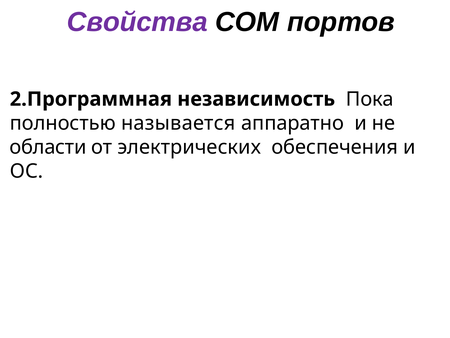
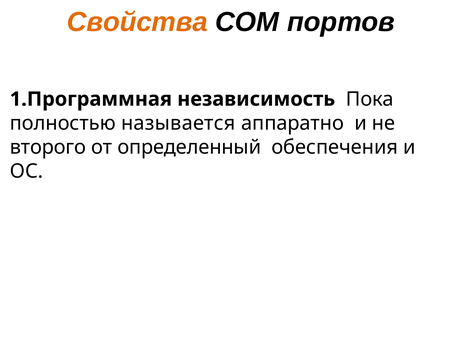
Свойства colour: purple -> orange (137, 22)
2.Программная: 2.Программная -> 1.Программная (91, 99)
области: области -> второго (48, 147)
электрических: электрических -> определенный (189, 147)
